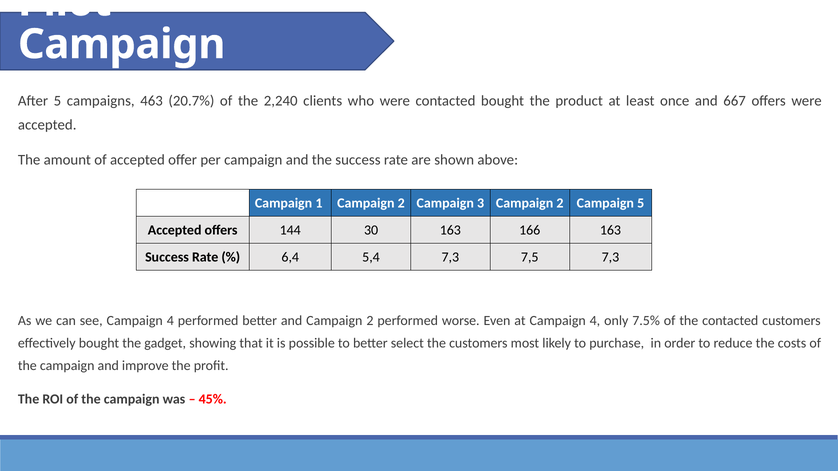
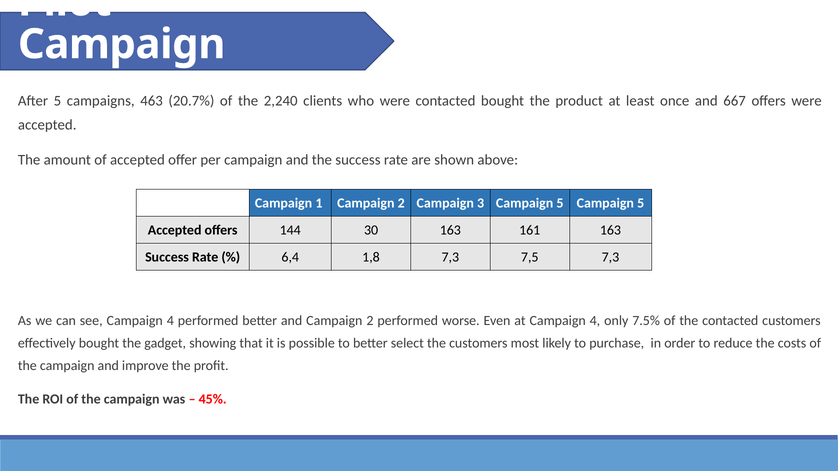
3 Campaign 2: 2 -> 5 (560, 204)
166: 166 -> 161 (530, 231)
5,4: 5,4 -> 1,8 (371, 258)
